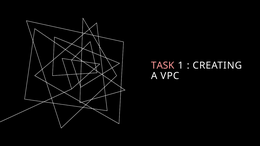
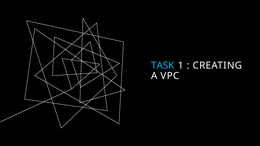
TASK colour: pink -> light blue (163, 66)
